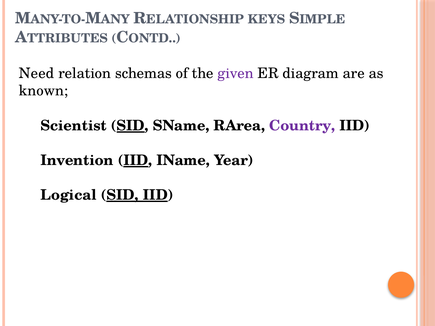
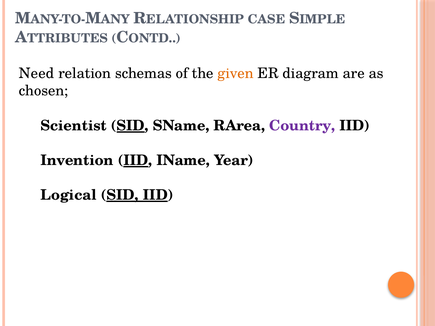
KEYS: KEYS -> CASE (267, 20)
given colour: purple -> orange (236, 73)
known: known -> chosen (44, 91)
